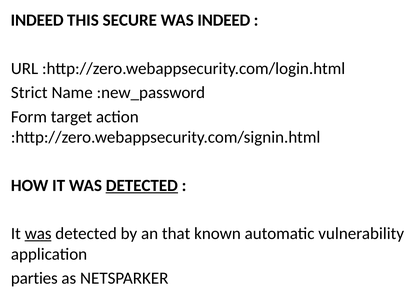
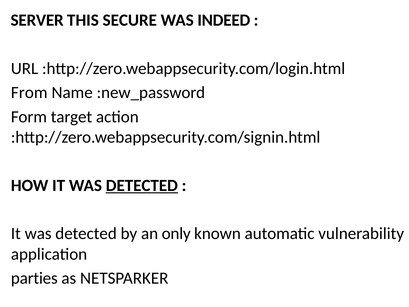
INDEED: INDEED -> SERVER (37, 20)
Strict: Strict -> From (29, 93)
was underline: present -> none (38, 233)
that: that -> only (176, 233)
